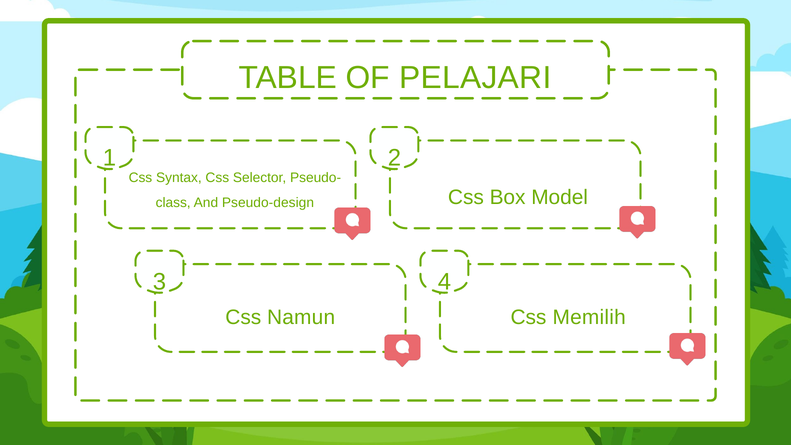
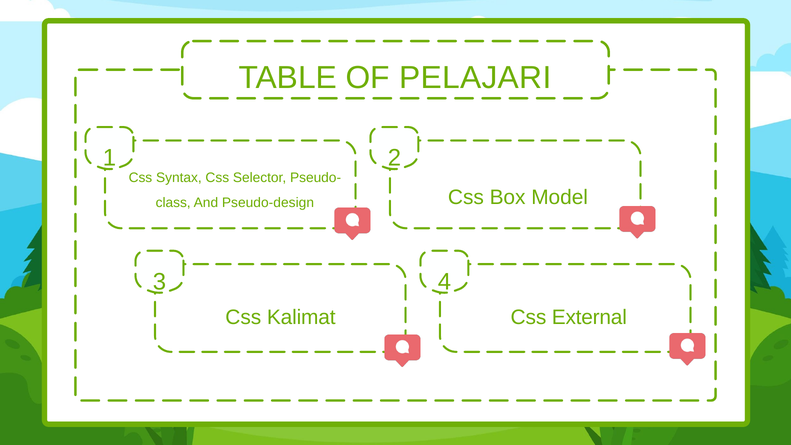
Namun: Namun -> Kalimat (301, 318)
Memilih: Memilih -> External (589, 318)
